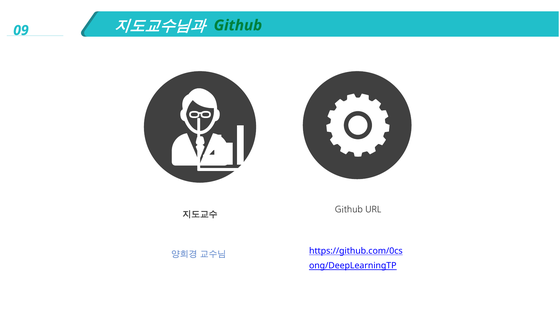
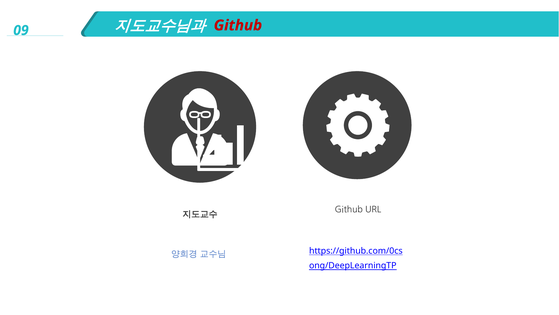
Github colour: green -> red (238, 25)
